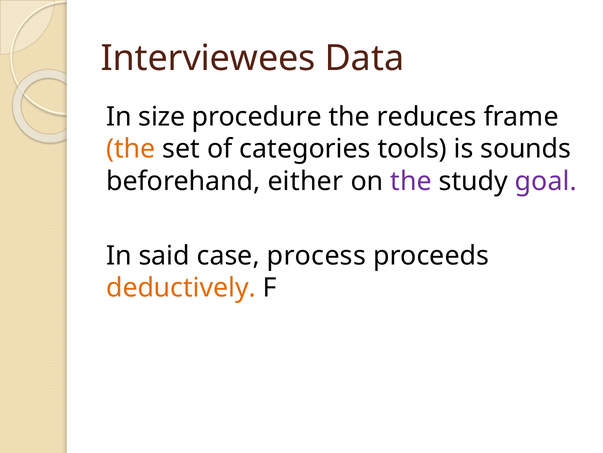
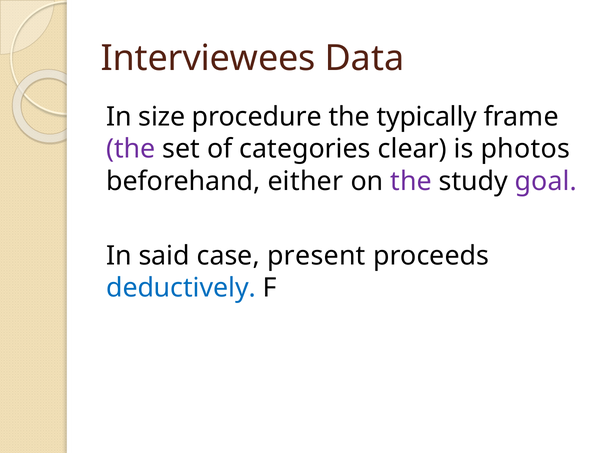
reduces: reduces -> typically (427, 116)
the colour: orange -> purple (131, 149)
tools: tools -> clear (412, 149)
sounds: sounds -> photos (525, 149)
process: process -> present (316, 255)
deductively colour: orange -> blue (181, 288)
